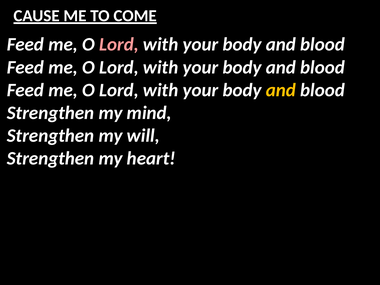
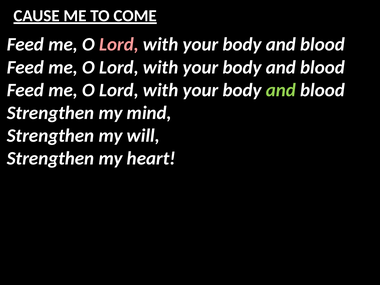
and colour: yellow -> light green (281, 90)
